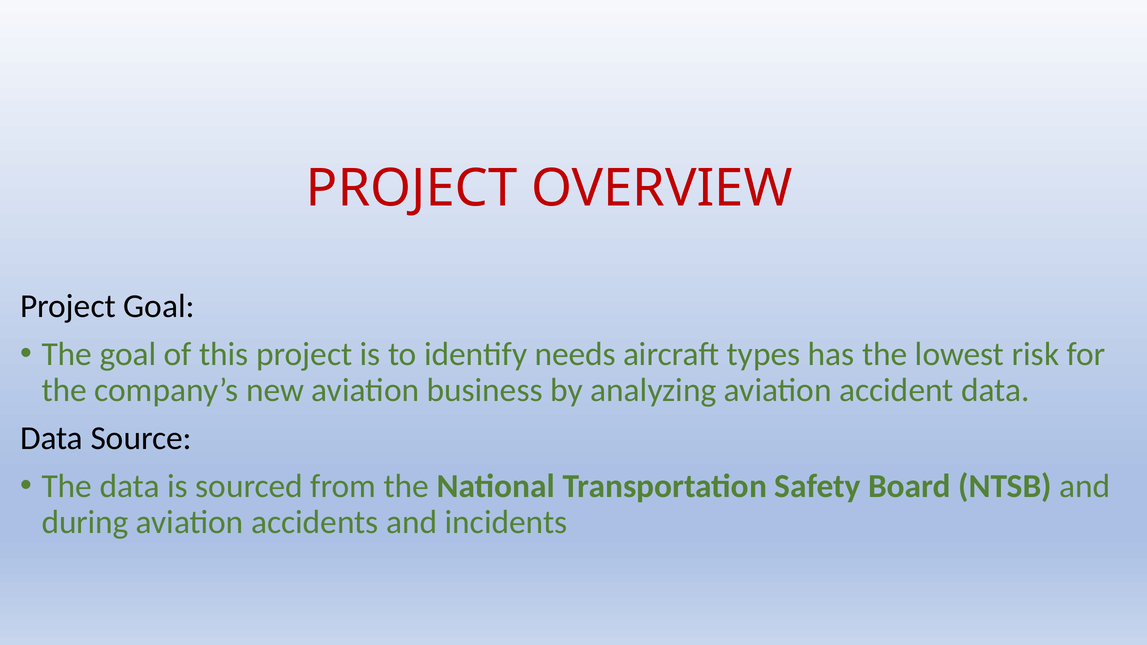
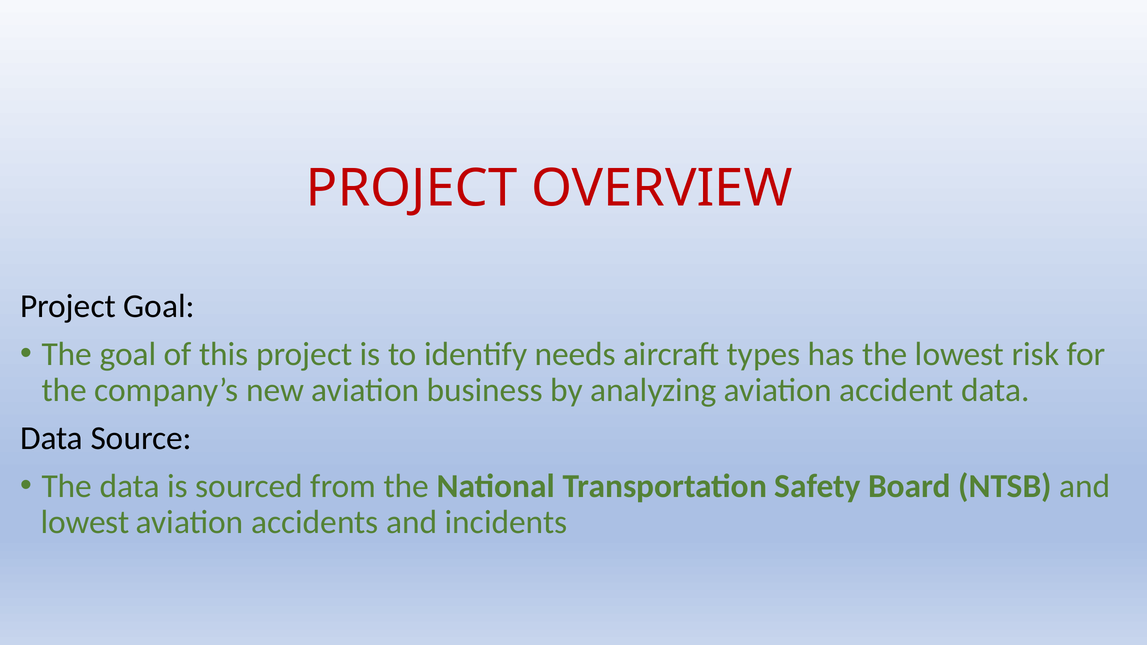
during: during -> lowest (85, 522)
